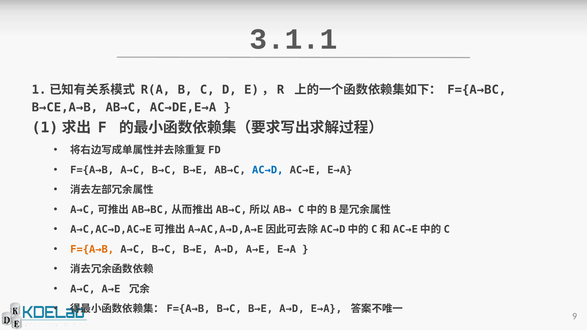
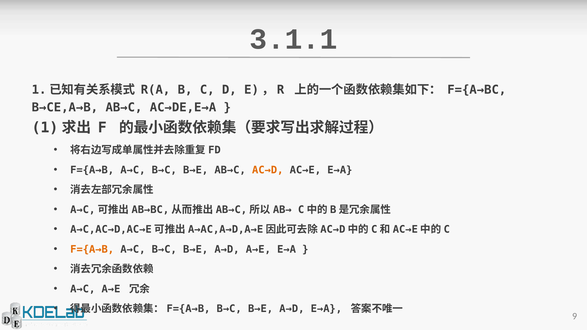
AC→D colour: blue -> orange (268, 170)
